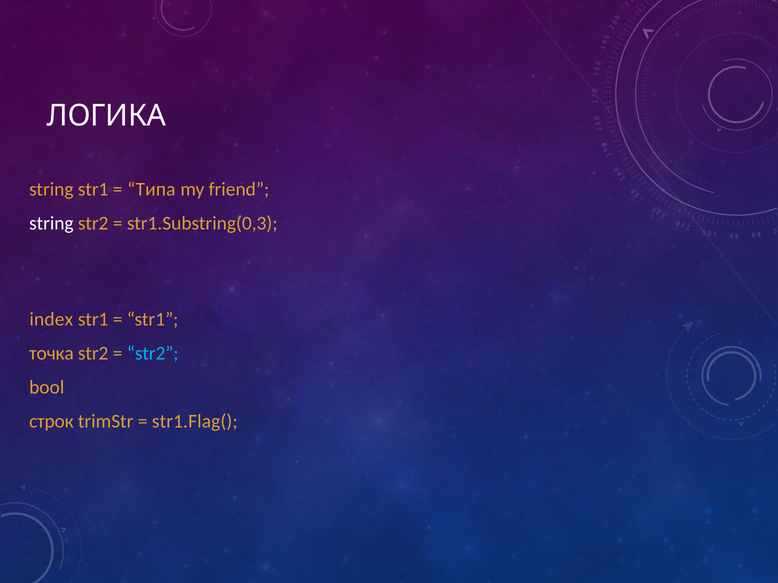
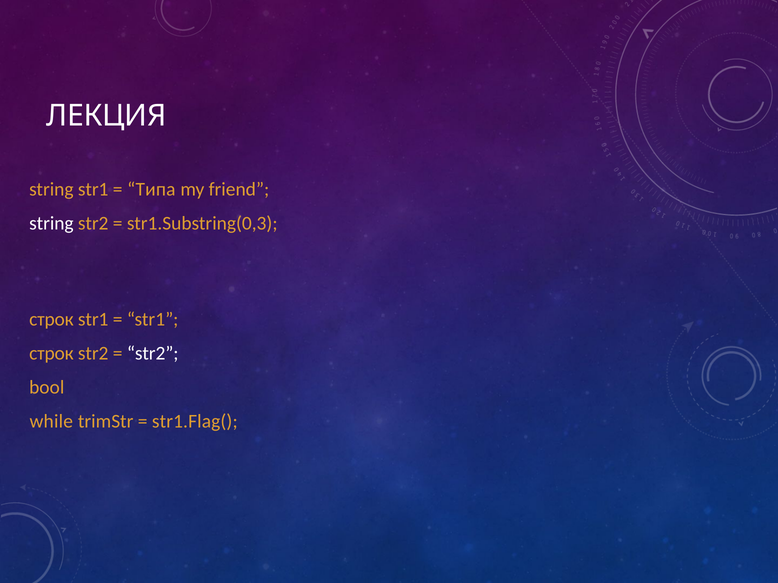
ЛОГИКА: ЛОГИКА -> ЛЕКЦИЯ (106, 116)
index: index -> строк (51, 319)
точка: точка -> строк (51, 354)
str2 colour: light blue -> white (153, 354)
строк: строк -> while (51, 422)
